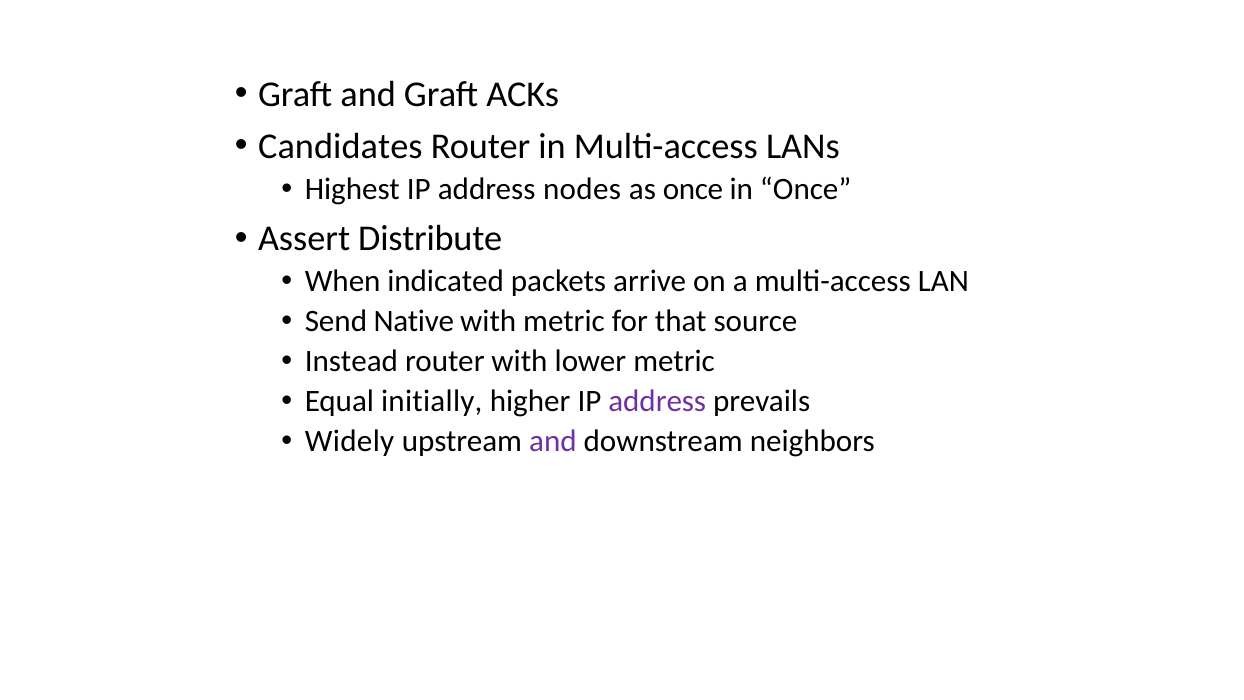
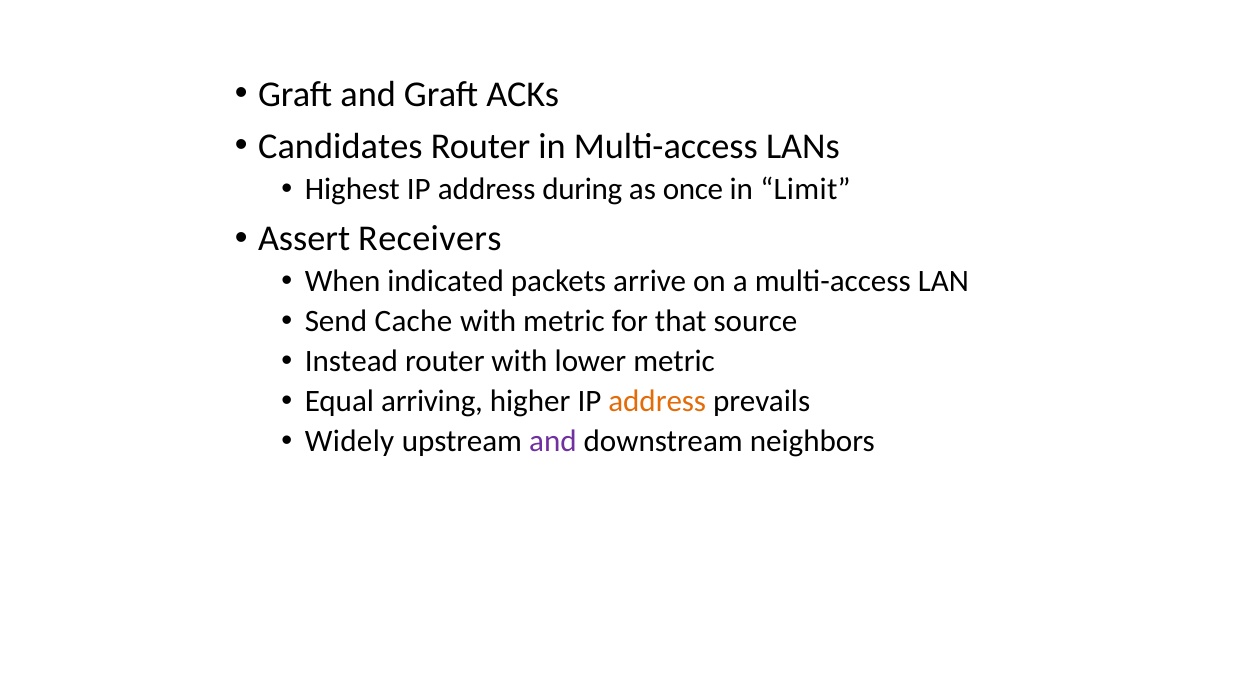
nodes: nodes -> during (582, 189)
in Once: Once -> Limit (806, 189)
Distribute: Distribute -> Receivers (430, 238)
Native: Native -> Cache (413, 321)
initially: initially -> arriving (432, 401)
address colour: purple -> orange (657, 401)
